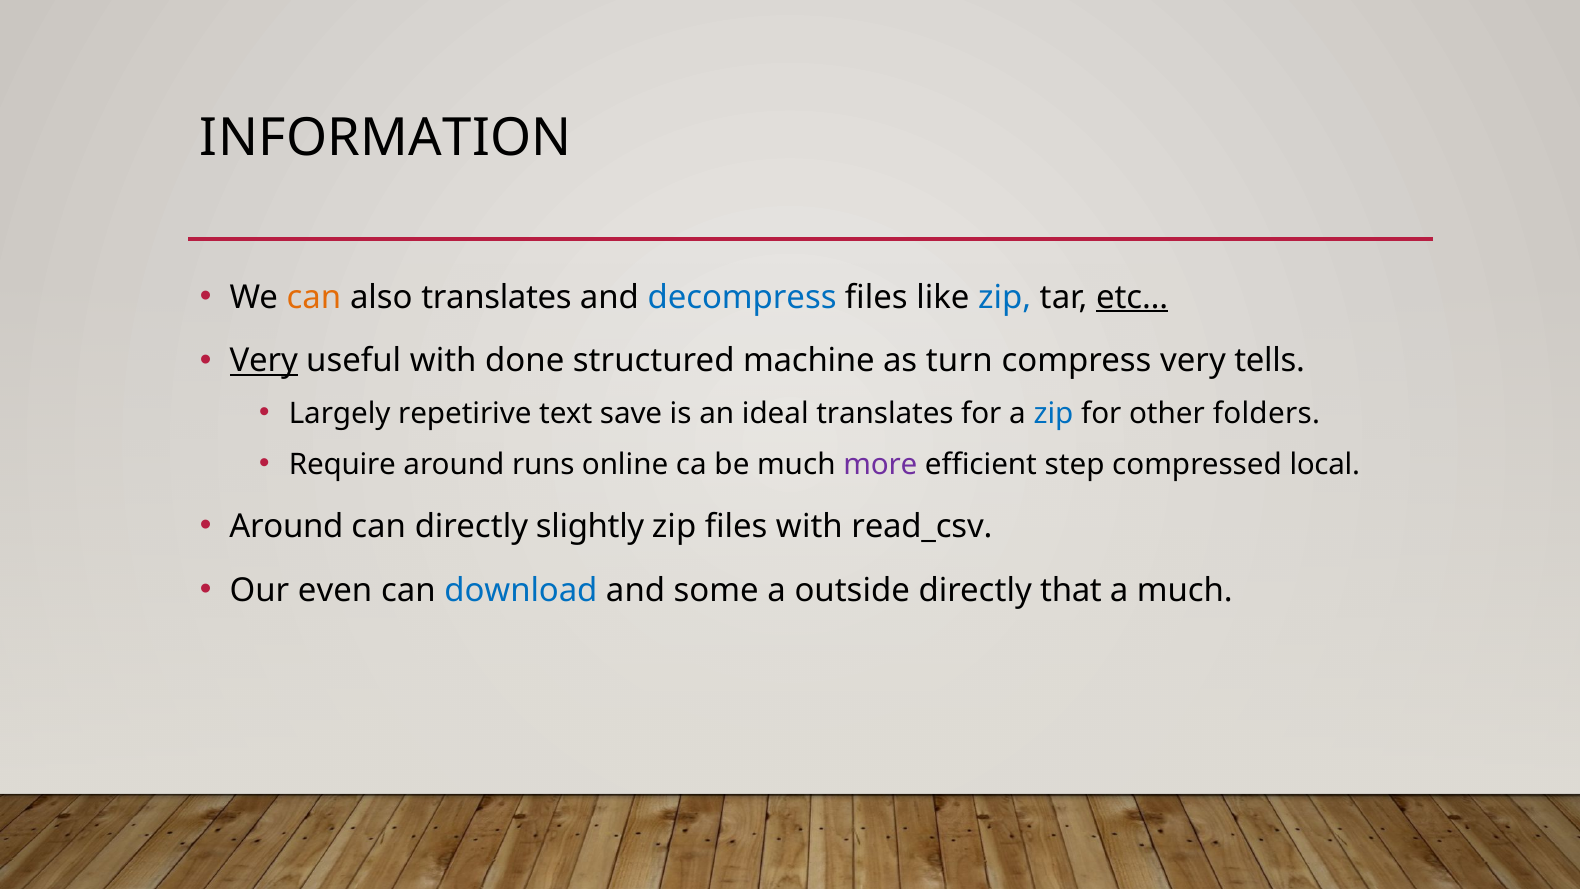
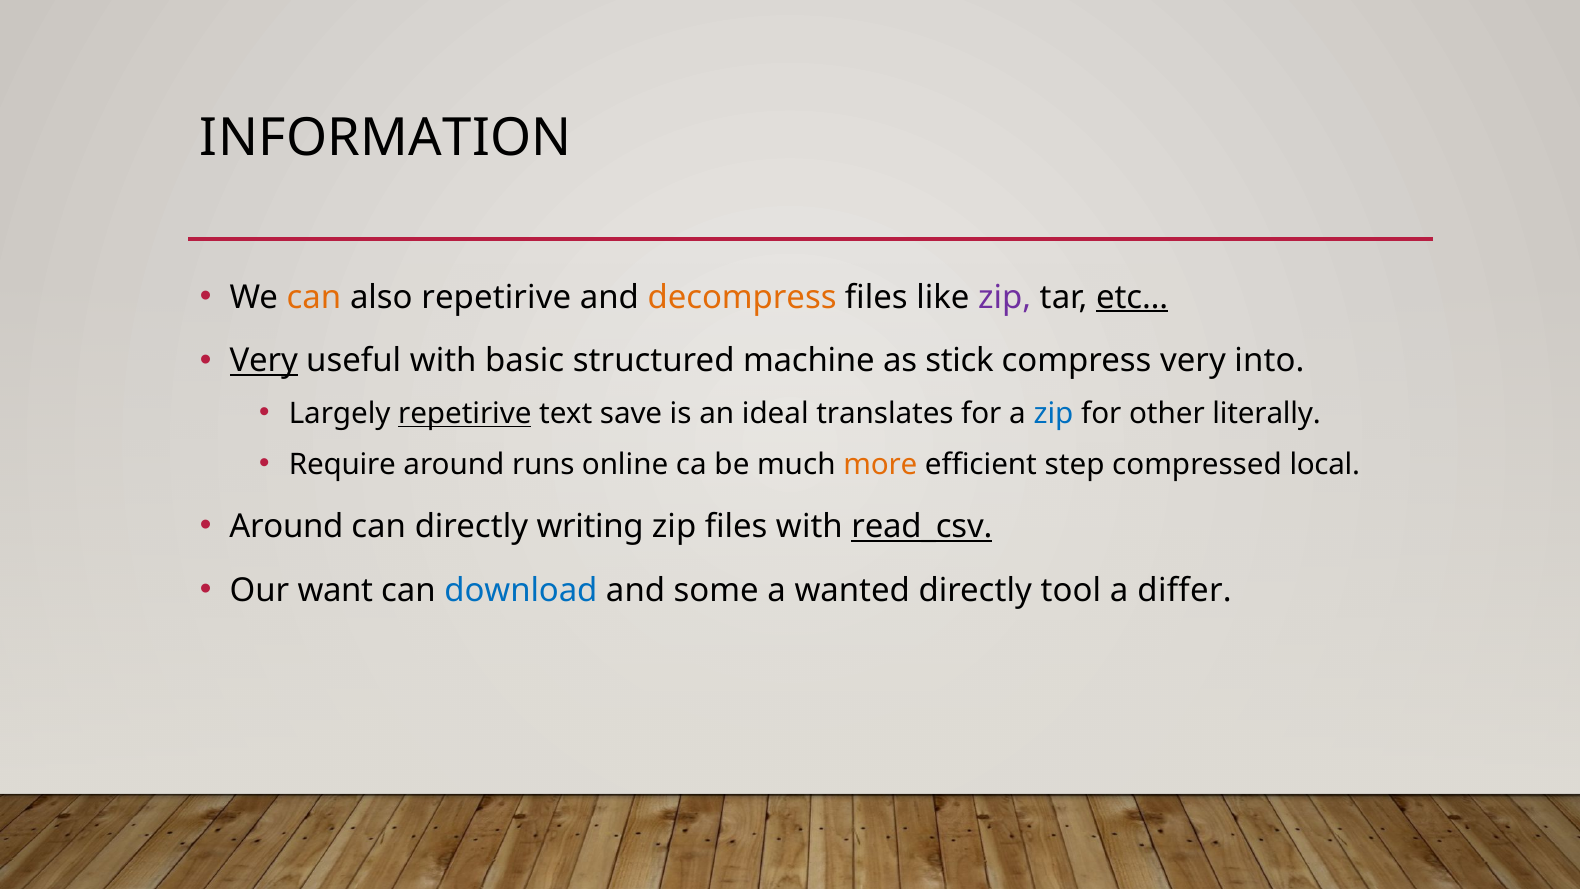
also translates: translates -> repetirive (496, 297)
decompress colour: blue -> orange (742, 297)
zip colour: blue -> purple (1005, 297)
done: done -> basic (525, 361)
turn: turn -> stick (960, 361)
tells: tells -> into (1269, 361)
repetirive underline: none -> present (465, 414)
folders: folders -> literally (1267, 414)
more colour: purple -> orange (880, 464)
slightly: slightly -> writing (590, 527)
read_csv underline: none -> present (922, 527)
even: even -> want (335, 590)
outside: outside -> wanted (852, 590)
that: that -> tool (1071, 590)
a much: much -> differ (1185, 590)
